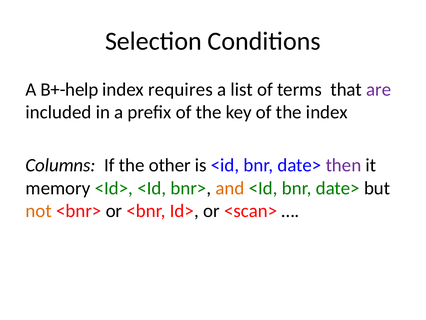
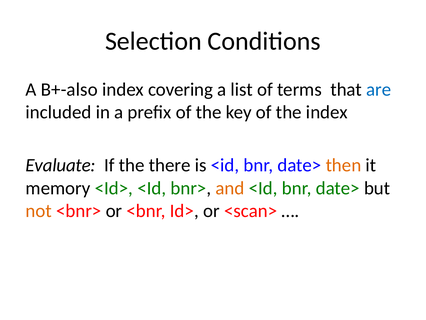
B+-help: B+-help -> B+-also (69, 89)
requires: requires -> covering (181, 89)
are colour: purple -> blue (379, 89)
Columns: Columns -> Evaluate (61, 165)
other: other -> there (170, 165)
then colour: purple -> orange (343, 165)
